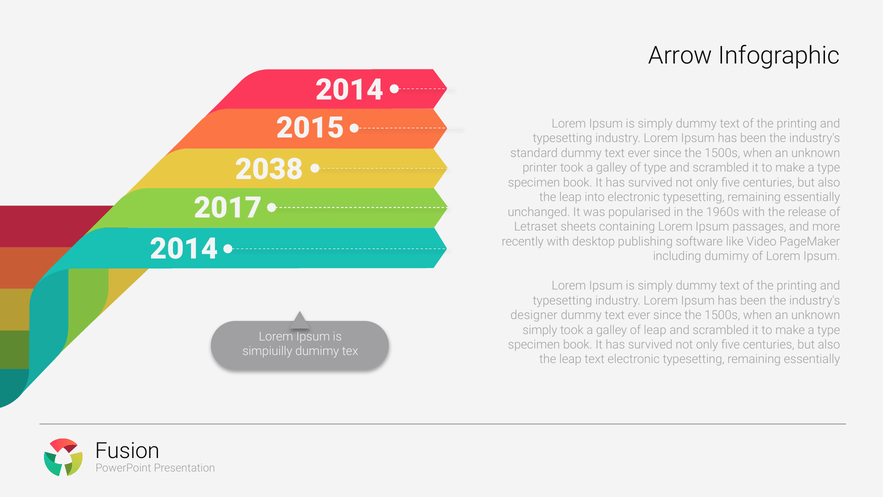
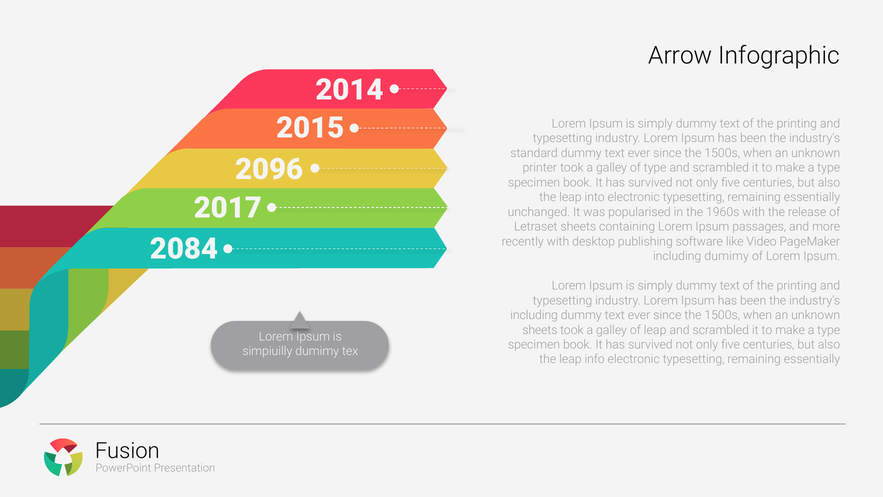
2038: 2038 -> 2096 (269, 169)
2014: 2014 -> 2084 (184, 249)
designer: designer -> including (534, 315)
simply: simply -> sheets (540, 330)
leap text: text -> info (595, 359)
